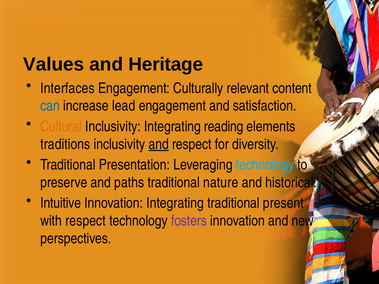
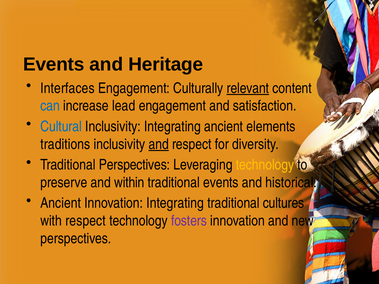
Values: Values -> Events (54, 64)
relevant underline: none -> present (248, 88)
Cultural colour: orange -> blue (61, 127)
Integrating reading: reading -> ancient (224, 127)
Traditional Presentation: Presentation -> Perspectives (134, 165)
technology colour: light blue -> yellow (265, 165)
paths: paths -> within (129, 183)
traditional nature: nature -> events (221, 183)
Intuitive: Intuitive -> Ancient (61, 203)
present: present -> cultures (283, 203)
